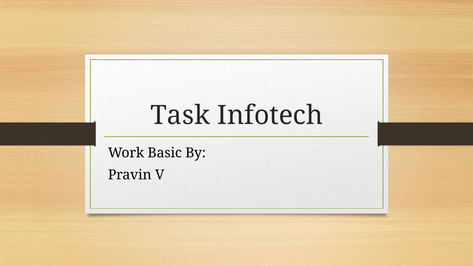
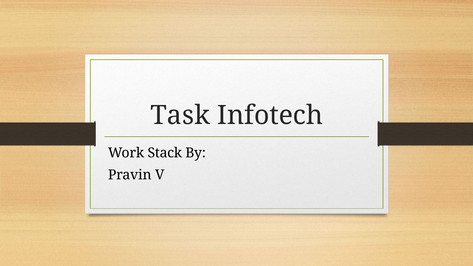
Basic: Basic -> Stack (165, 153)
